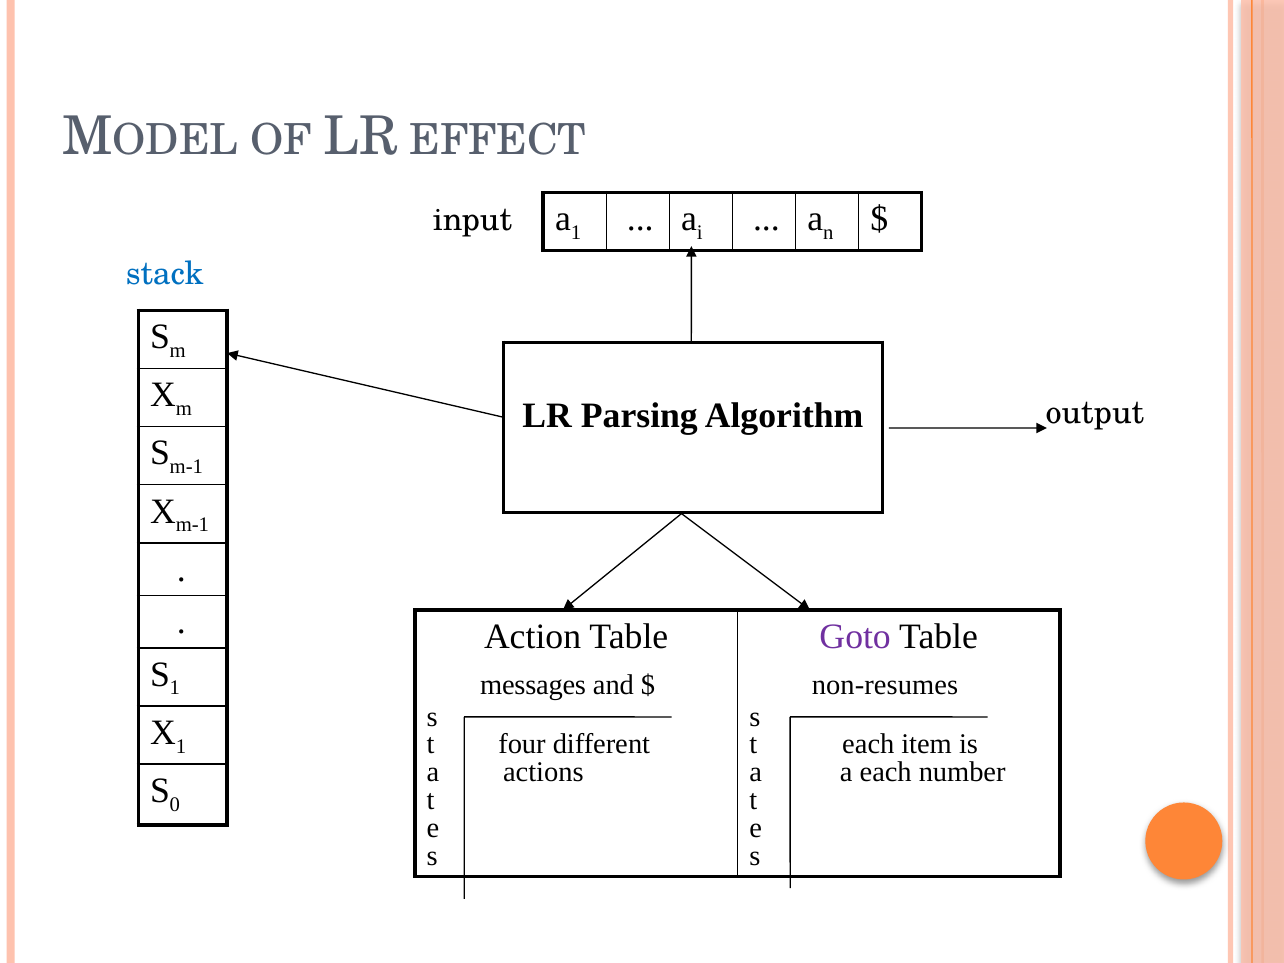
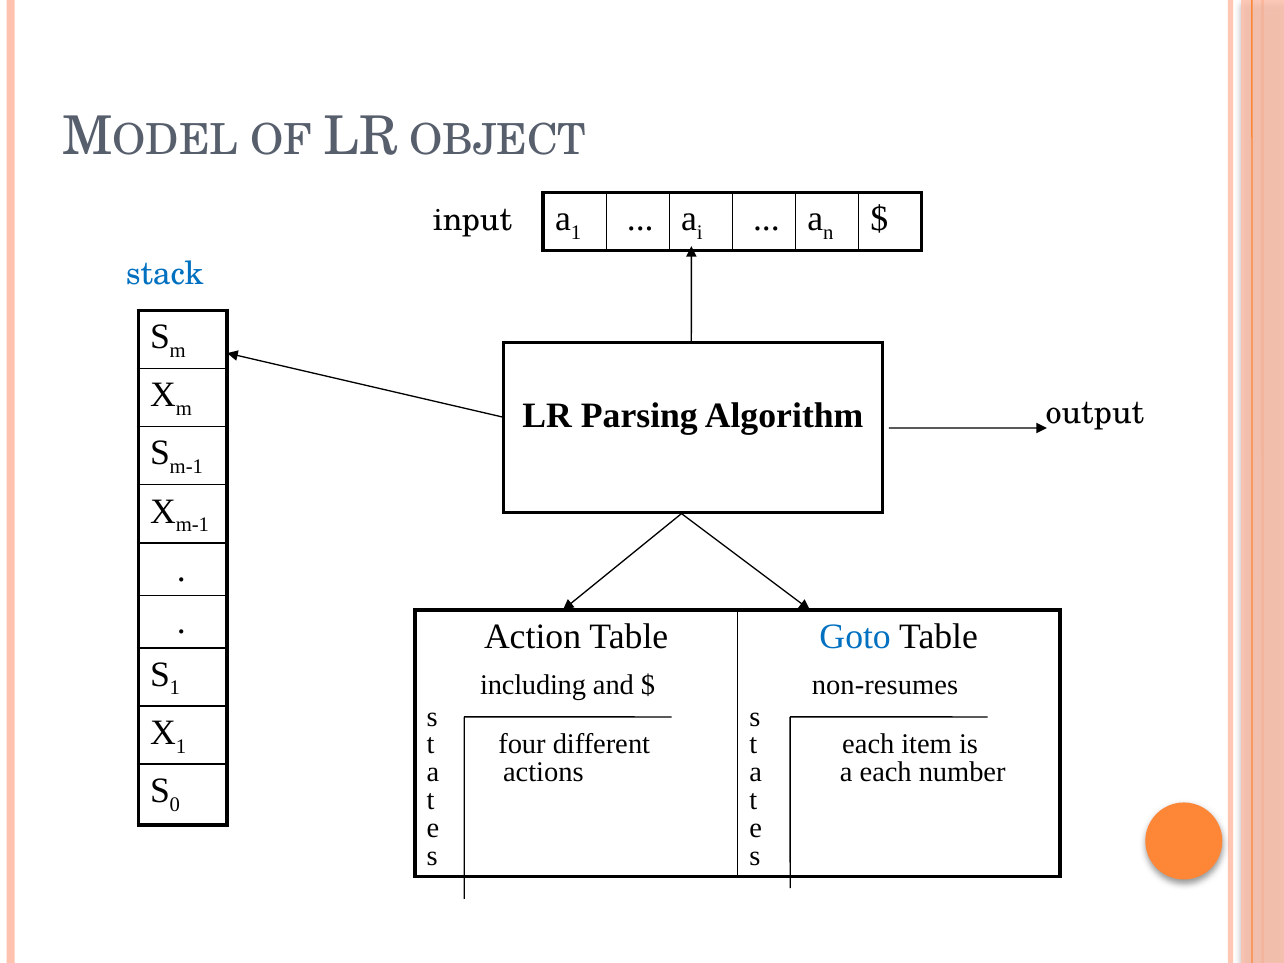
EFFECT: EFFECT -> OBJECT (498, 140)
Goto colour: purple -> blue (855, 636)
messages: messages -> including (533, 686)
